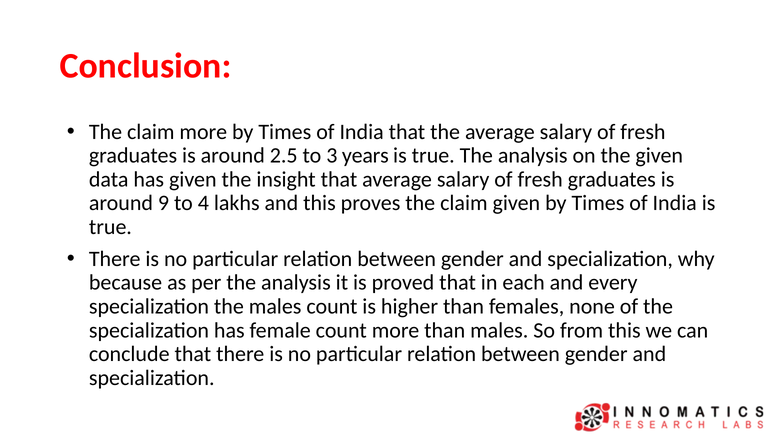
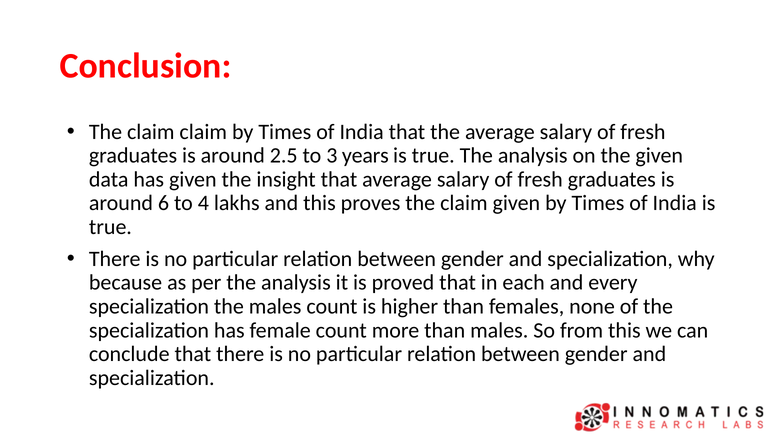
claim more: more -> claim (203, 132)
9: 9 -> 6 (164, 203)
